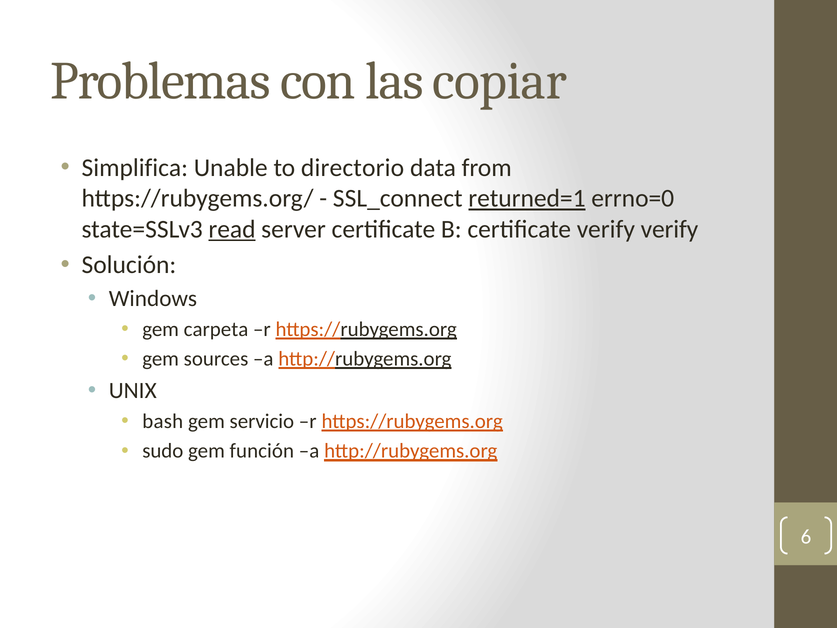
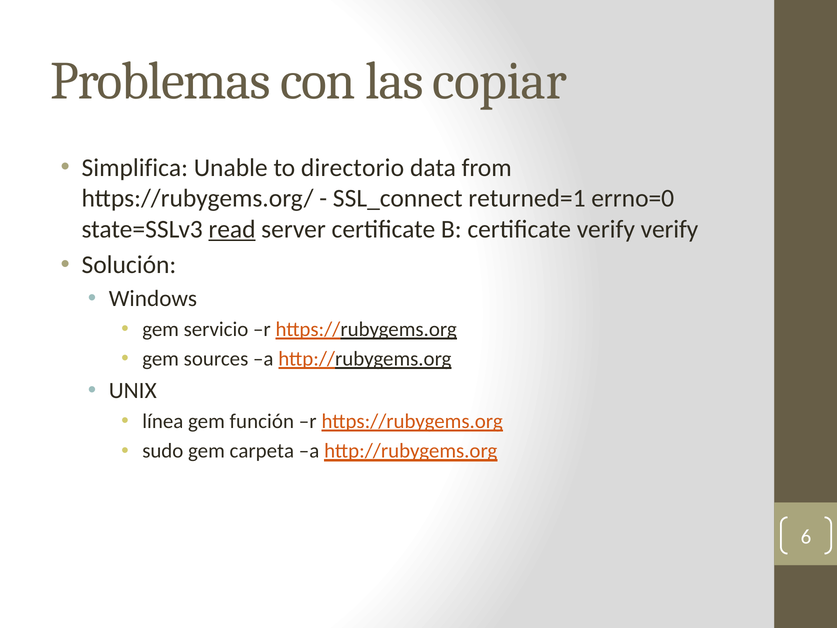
returned=1 underline: present -> none (527, 198)
carpeta: carpeta -> servicio (216, 329)
bash: bash -> línea (163, 421)
servicio: servicio -> función (262, 421)
función: función -> carpeta (262, 451)
